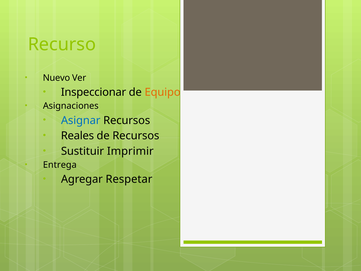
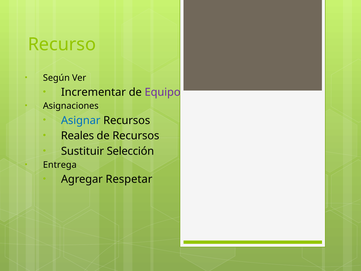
Nuevo: Nuevo -> Según (56, 78)
Inspeccionar: Inspeccionar -> Incrementar (93, 92)
Equipo colour: orange -> purple (163, 92)
Imprimir: Imprimir -> Selección (130, 151)
